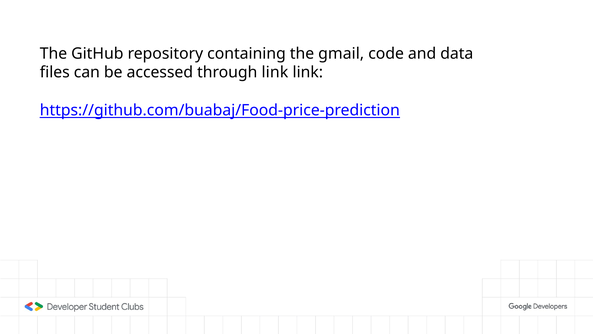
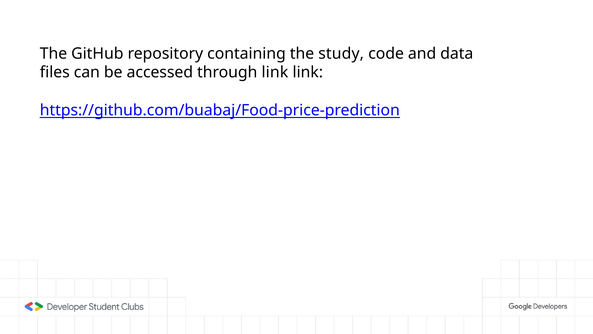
gmail: gmail -> study (341, 53)
